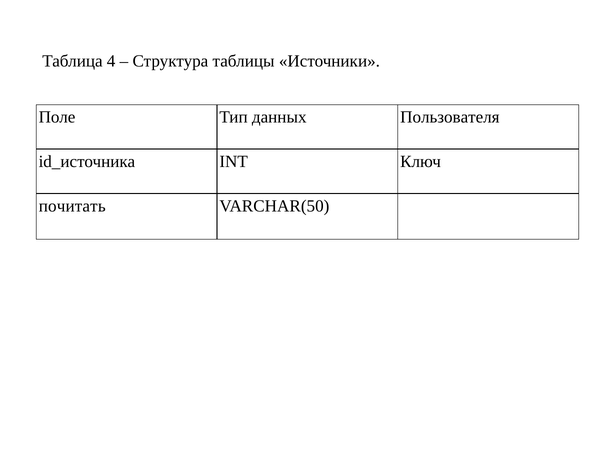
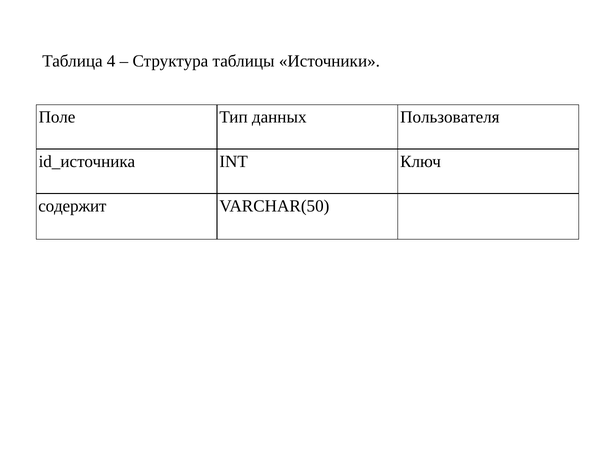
почитать: почитать -> содержит (72, 206)
